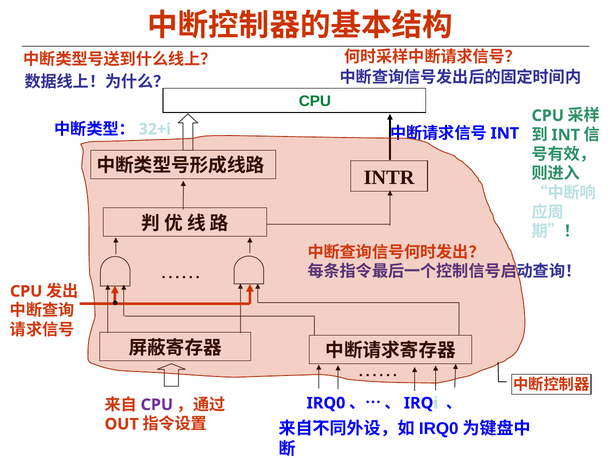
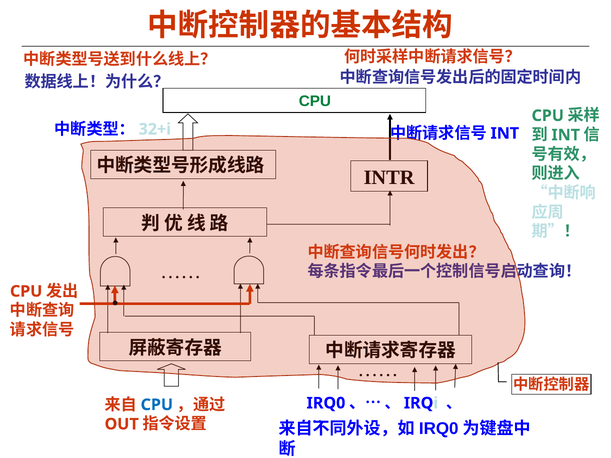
CPU colour: purple -> blue (157, 405)
